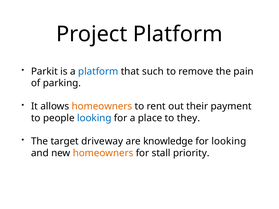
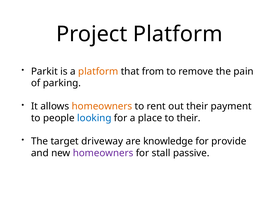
platform colour: blue -> orange (98, 71)
such: such -> from (153, 71)
to they: they -> their (189, 118)
for looking: looking -> provide (229, 141)
homeowners colour: orange -> purple (103, 153)
priority: priority -> passive (191, 153)
